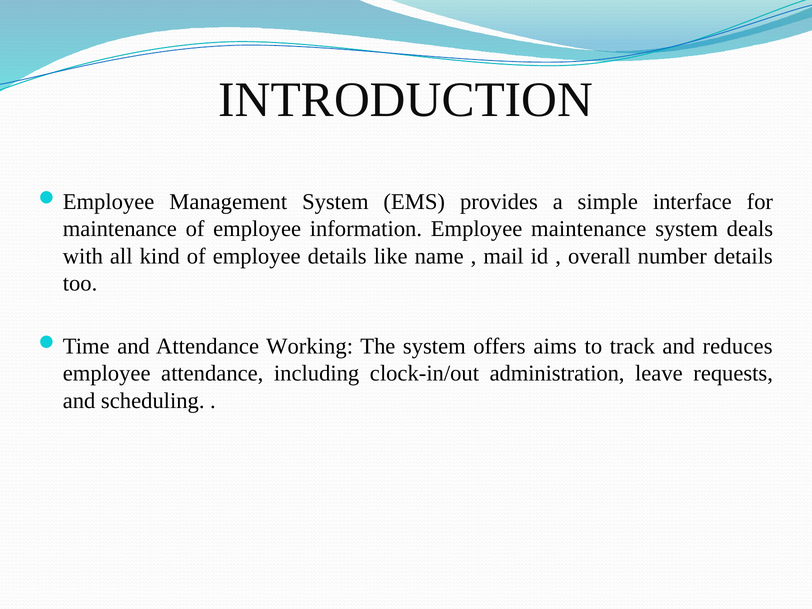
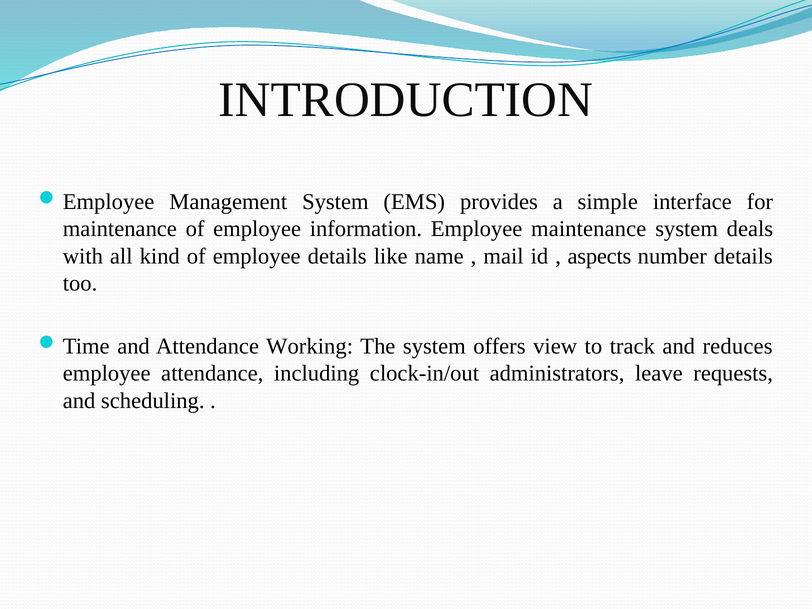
overall: overall -> aspects (599, 256)
aims: aims -> view (555, 346)
administration: administration -> administrators (557, 374)
